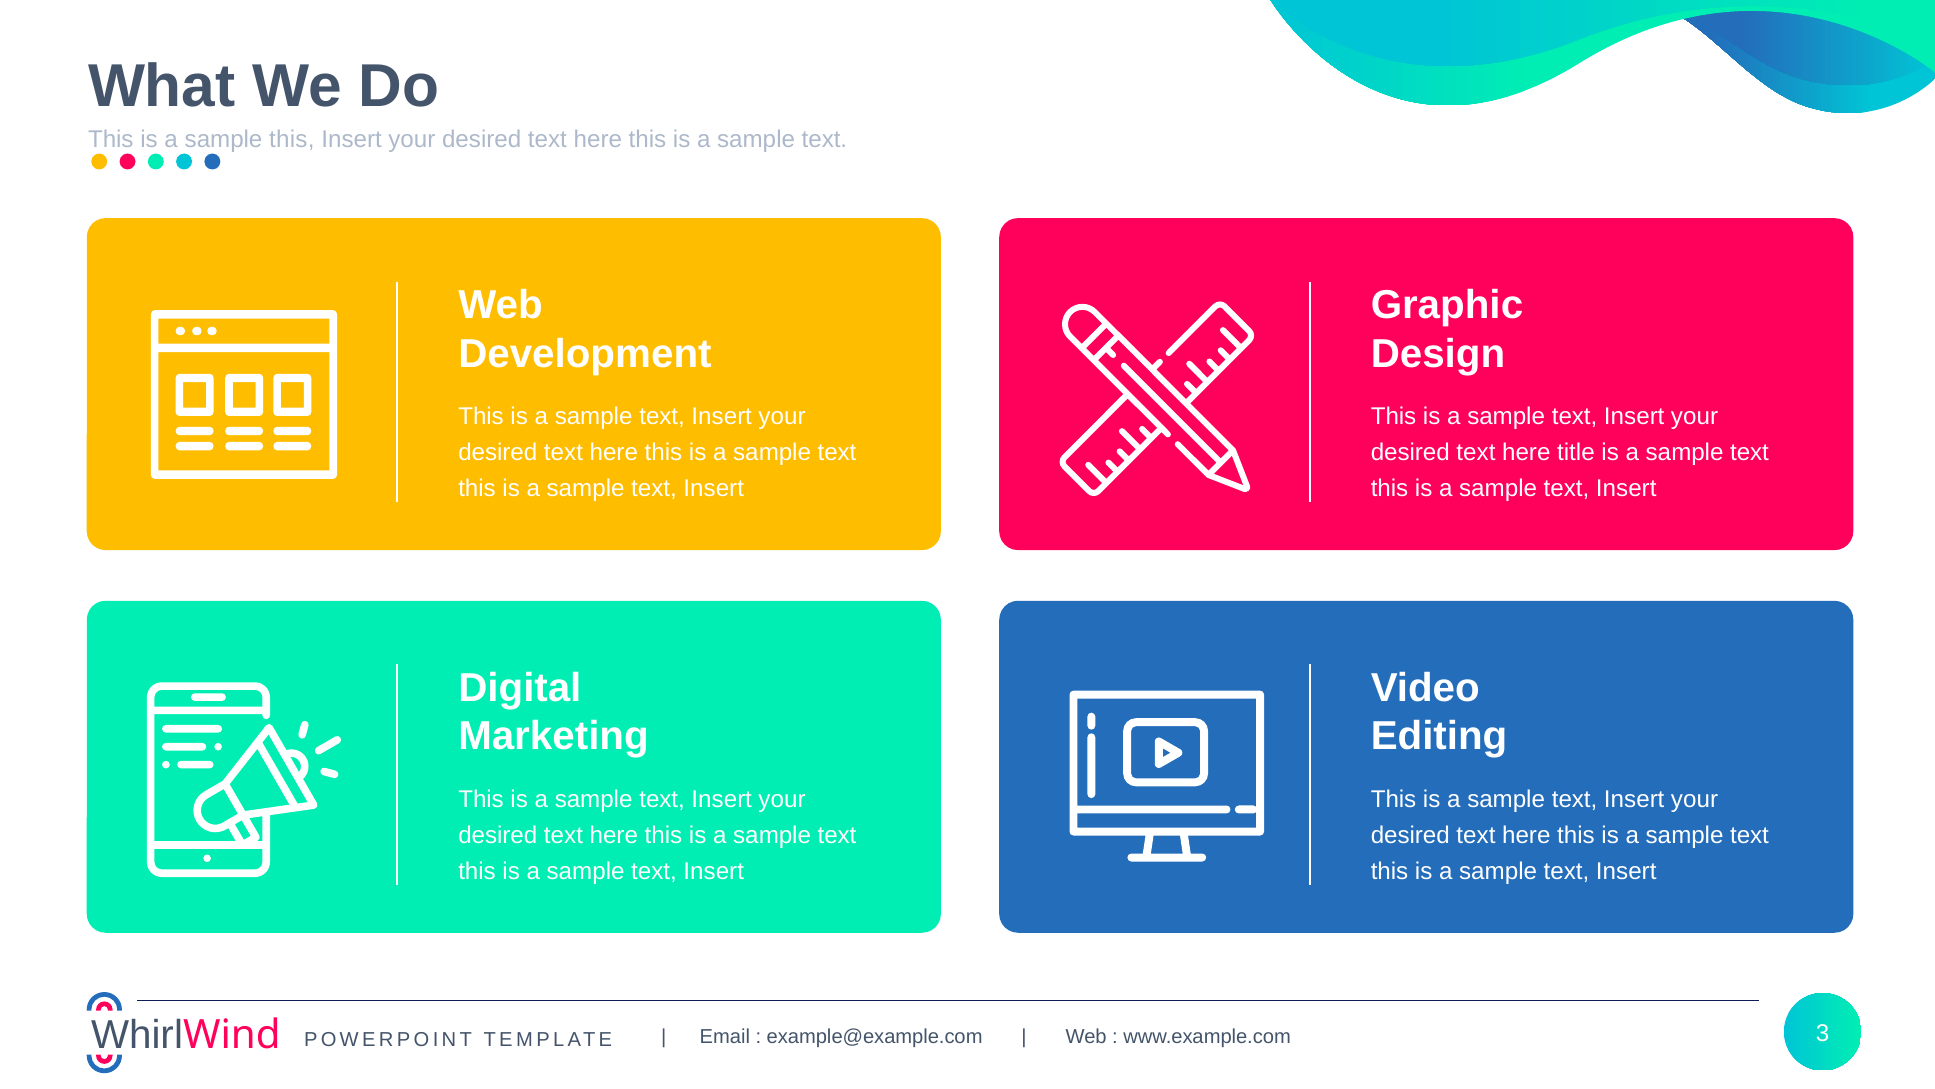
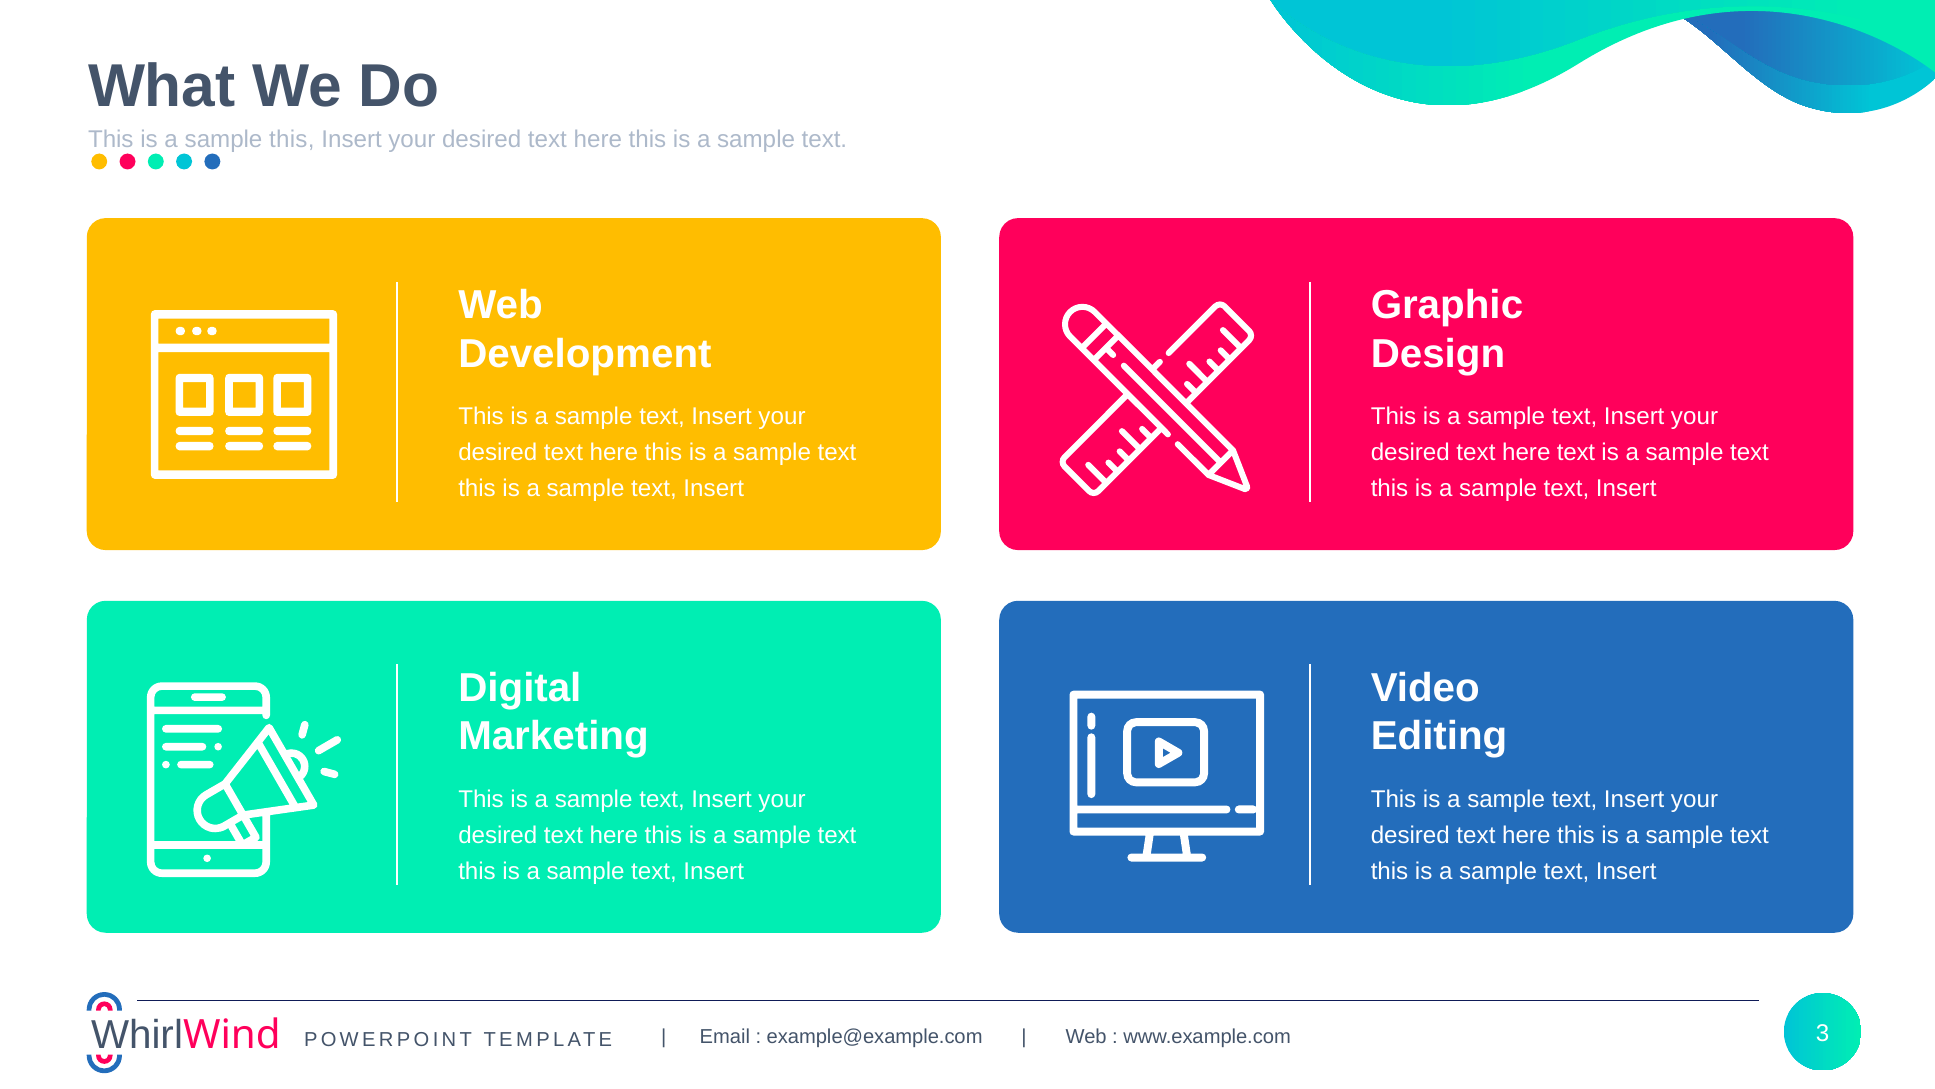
here title: title -> text (1576, 452)
